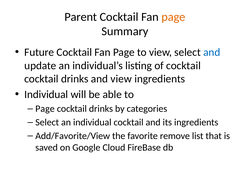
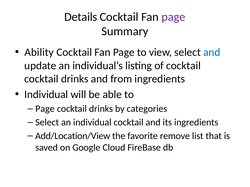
Parent: Parent -> Details (81, 17)
page colour: orange -> purple (173, 17)
Future: Future -> Ability (39, 52)
and view: view -> from (121, 79)
Add/Favorite/View: Add/Favorite/View -> Add/Location/View (73, 136)
